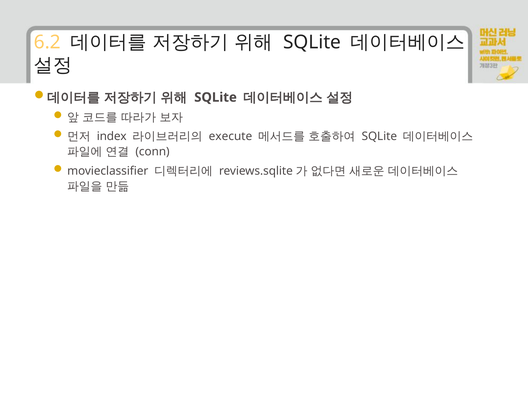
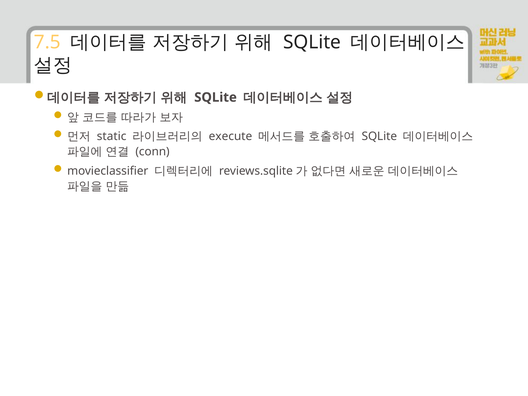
6.2: 6.2 -> 7.5 (47, 42)
index: index -> static (112, 136)
